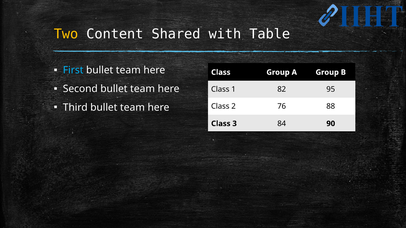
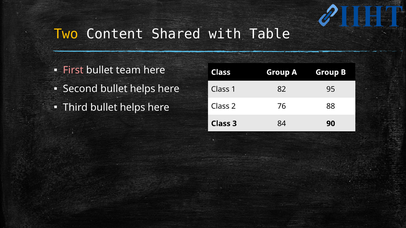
First colour: light blue -> pink (73, 70)
Second bullet team: team -> helps (143, 89)
Third bullet team: team -> helps (133, 108)
